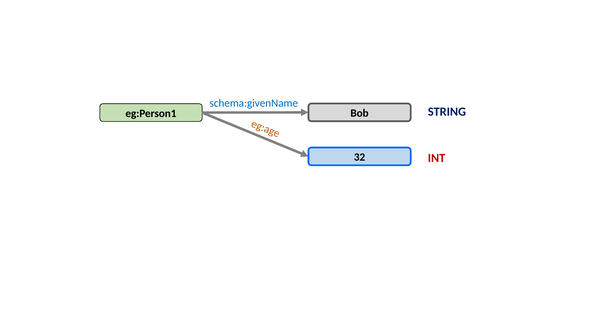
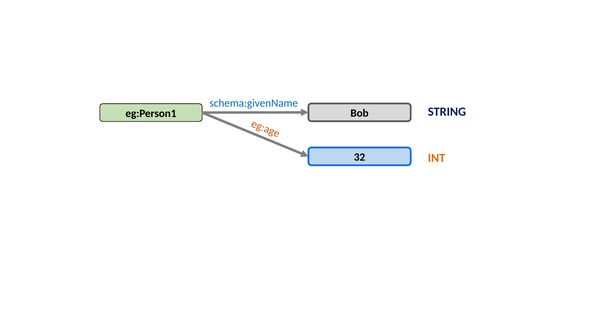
INT colour: red -> orange (437, 158)
